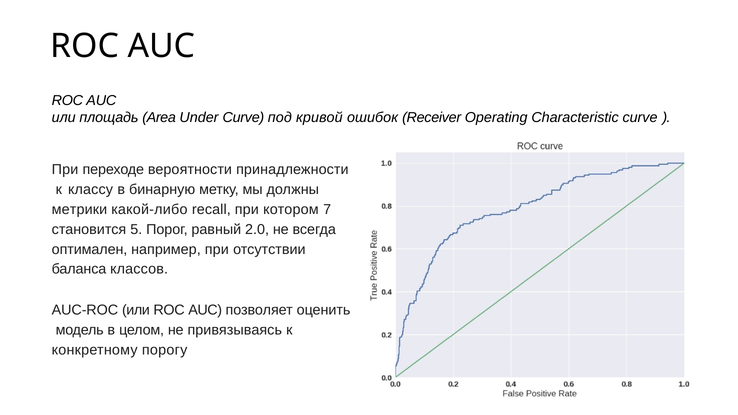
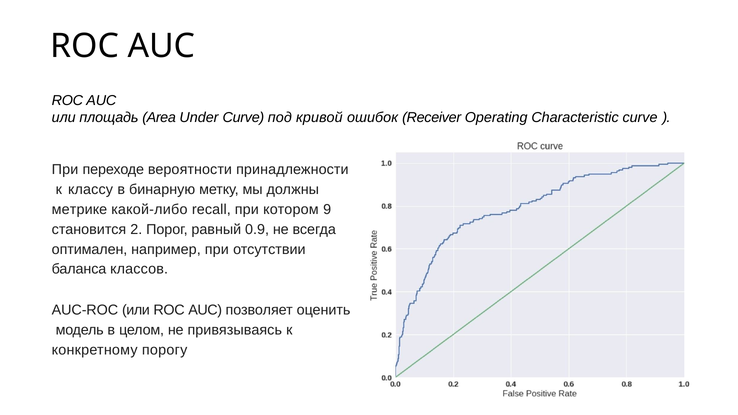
метрики: метрики -> метрике (79, 209)
7: 7 -> 9 (327, 209)
5: 5 -> 2 (136, 229)
2.0: 2.0 -> 0.9 (257, 229)
